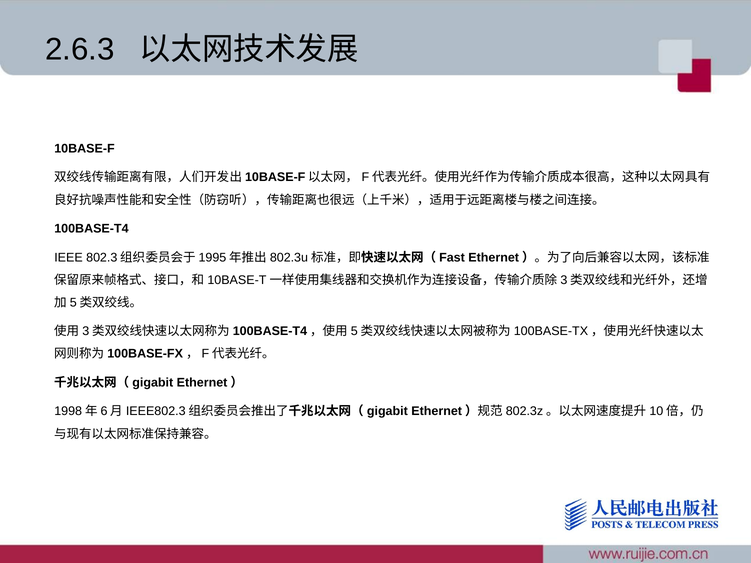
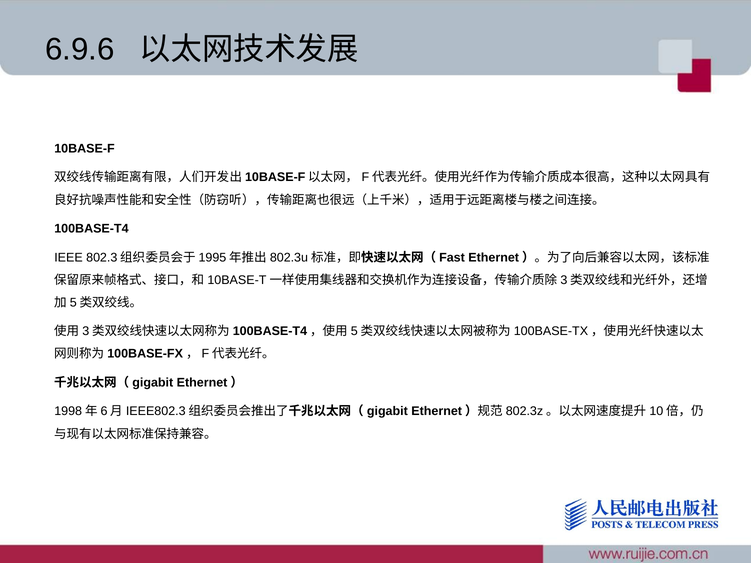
2.6.3: 2.6.3 -> 6.9.6 (80, 50)
